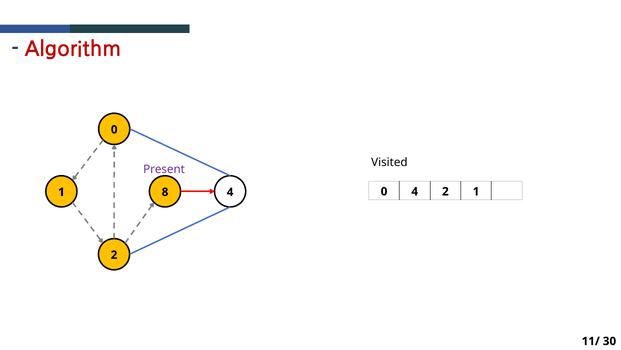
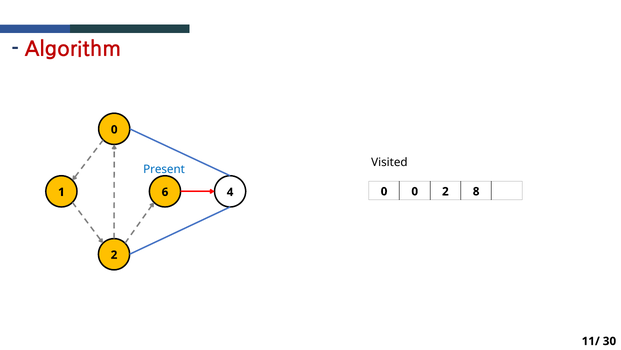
Present colour: purple -> blue (164, 169)
4: 4 -> 0 (415, 191)
2 1: 1 -> 8 (476, 191)
8: 8 -> 6 (165, 192)
